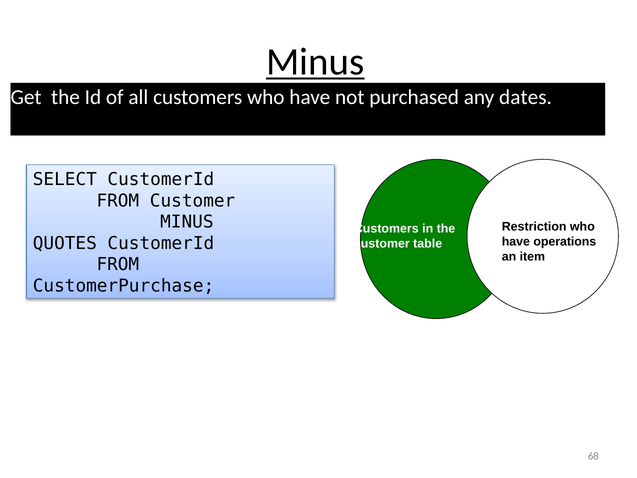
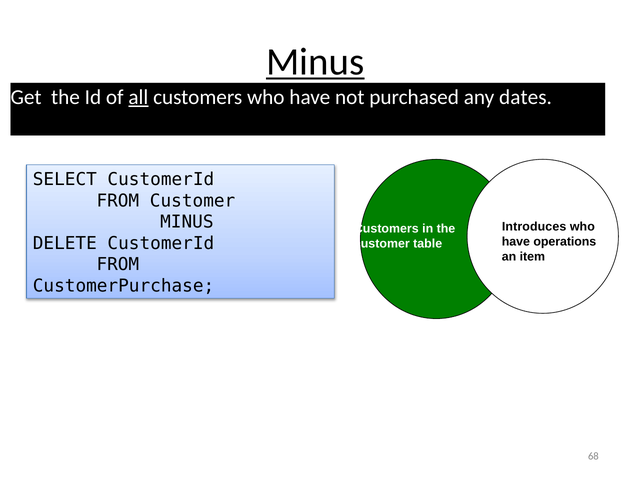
all underline: none -> present (138, 97)
Restriction: Restriction -> Introduces (534, 227)
QUOTES: QUOTES -> DELETE (65, 243)
